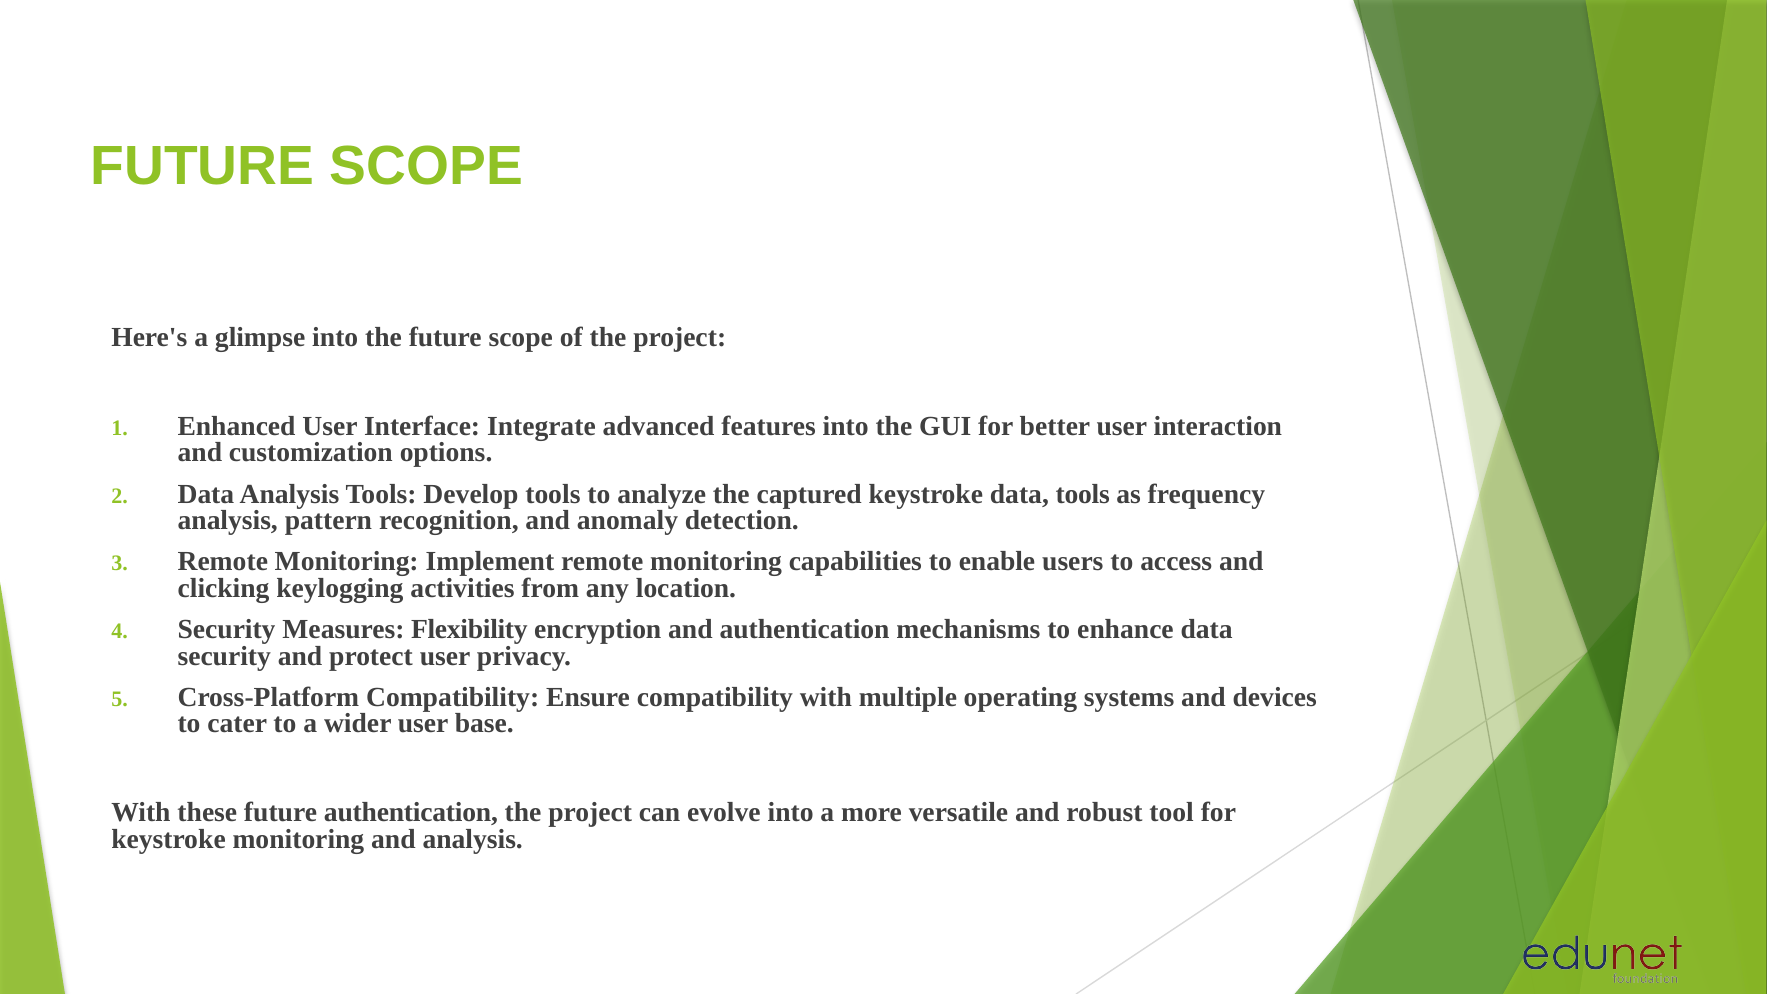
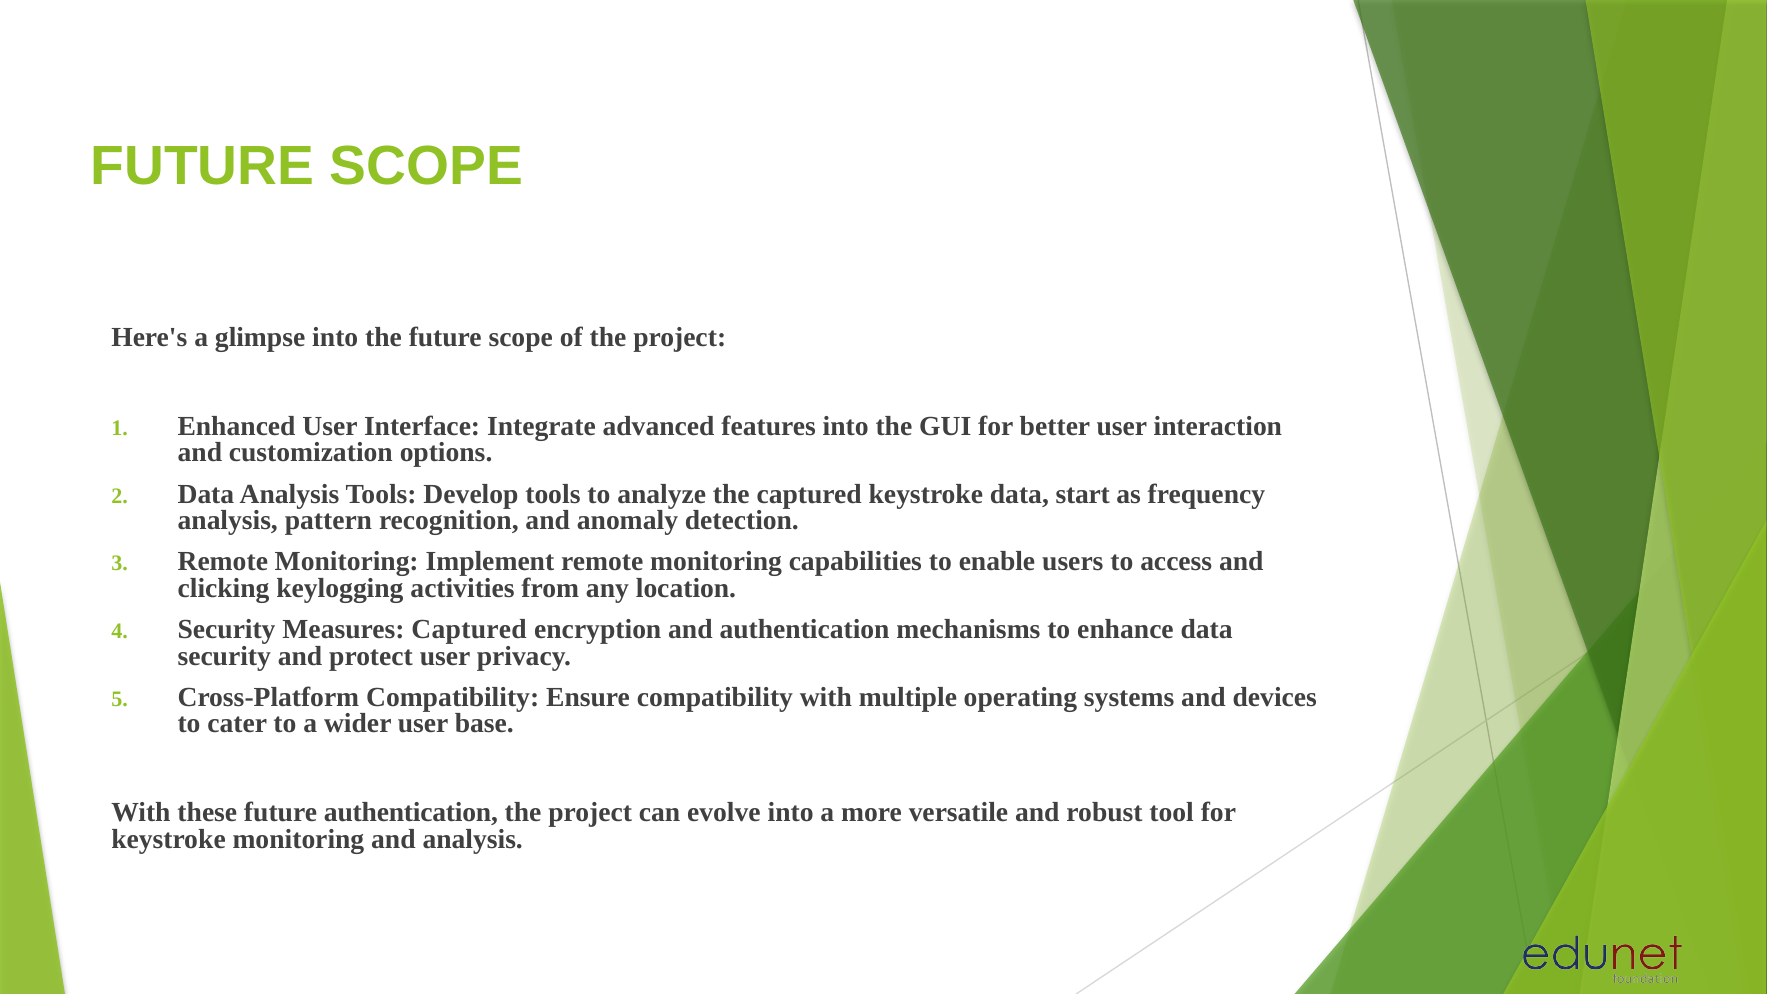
data tools: tools -> start (1083, 494)
Measures Flexibility: Flexibility -> Captured (469, 629)
